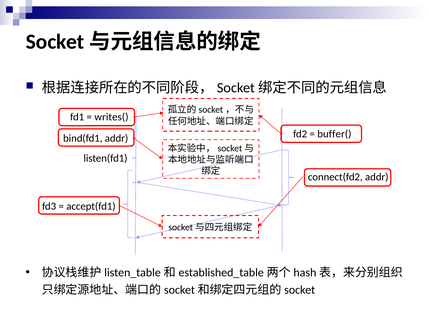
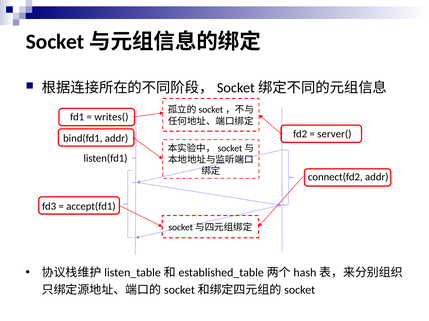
buffer(: buffer( -> server( (334, 134)
